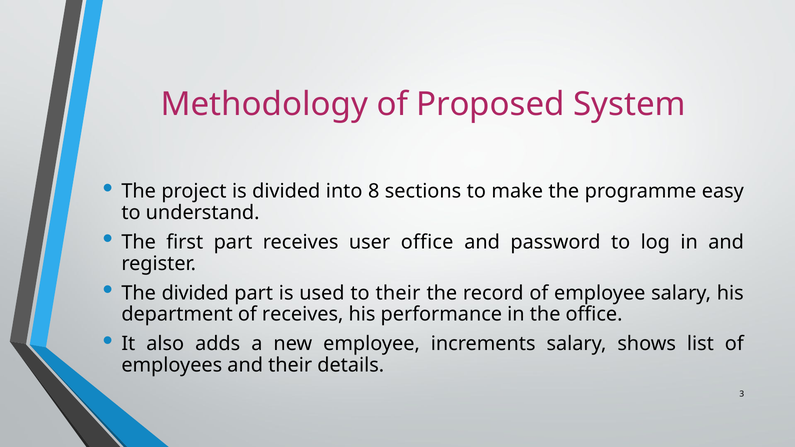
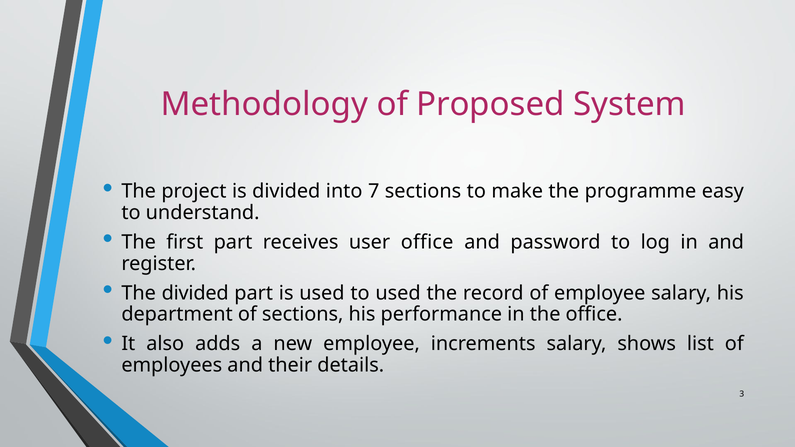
8: 8 -> 7 (374, 191)
to their: their -> used (398, 293)
of receives: receives -> sections (303, 315)
